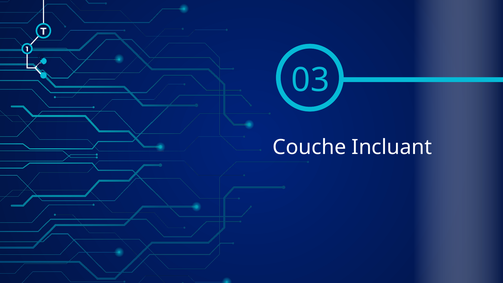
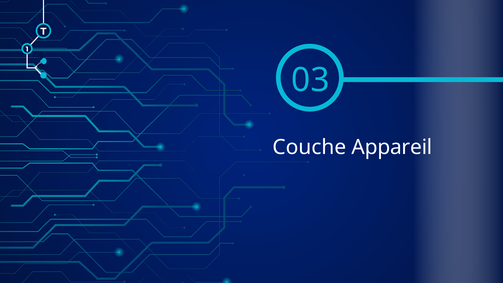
Incluant: Incluant -> Appareil (392, 147)
